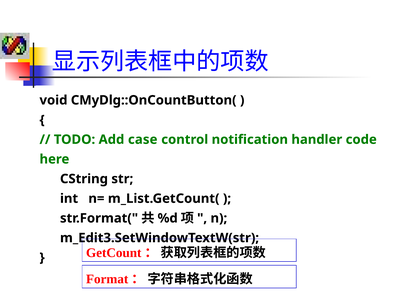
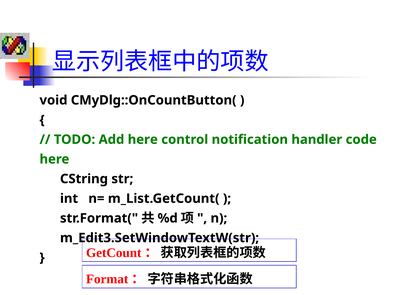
Add case: case -> here (143, 140)
